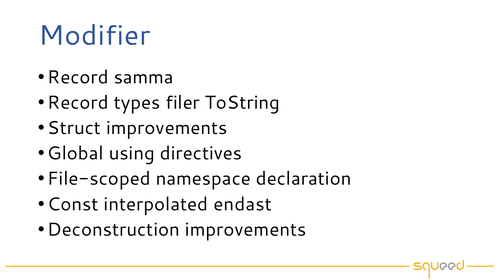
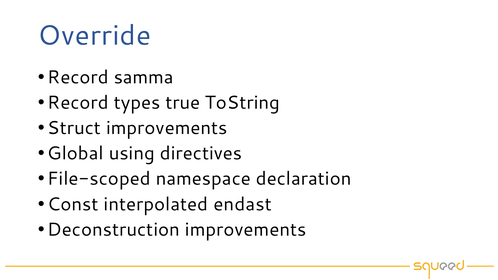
Modifier: Modifier -> Override (95, 36)
filer: filer -> true (183, 103)
